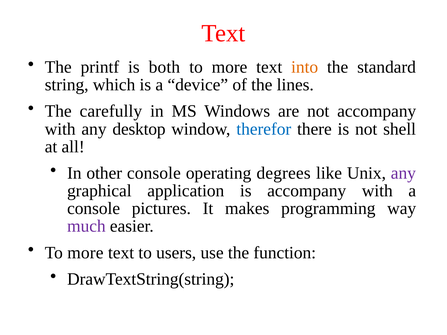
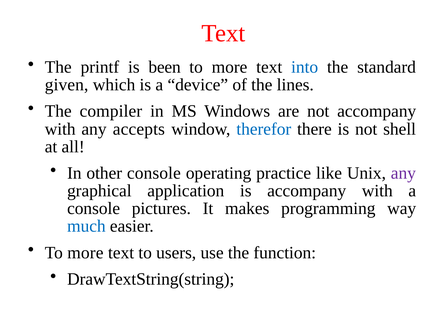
both: both -> been (165, 67)
into colour: orange -> blue (305, 67)
string: string -> given (67, 85)
carefully: carefully -> compiler (111, 111)
desktop: desktop -> accepts (139, 129)
degrees: degrees -> practice (284, 173)
much colour: purple -> blue (86, 226)
